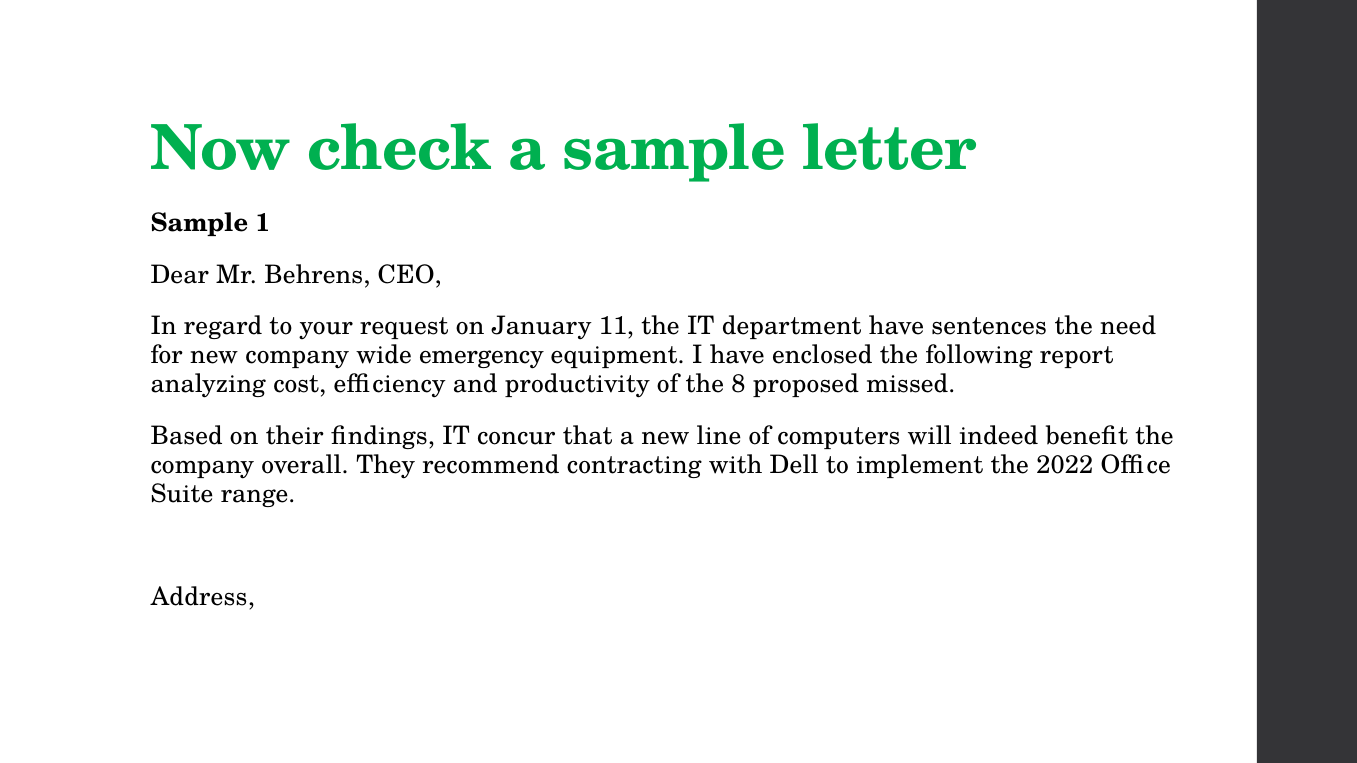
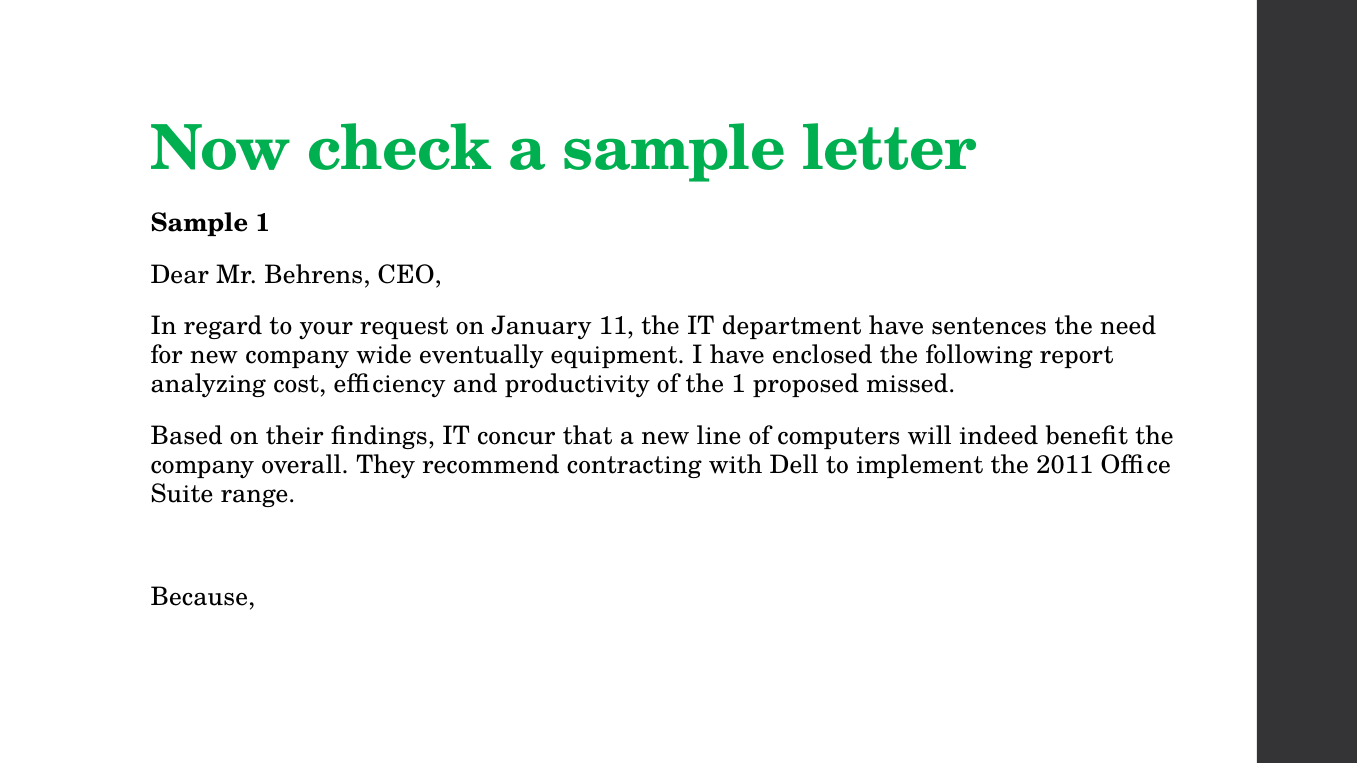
emergency: emergency -> eventually (481, 356)
the 8: 8 -> 1 (738, 385)
2022: 2022 -> 2011 (1065, 465)
Address: Address -> Because (203, 598)
